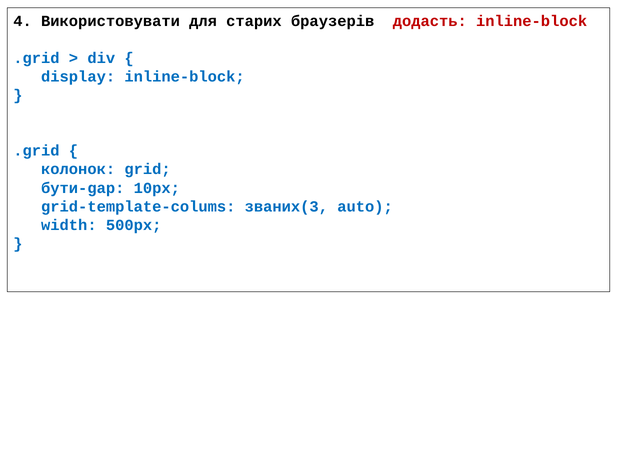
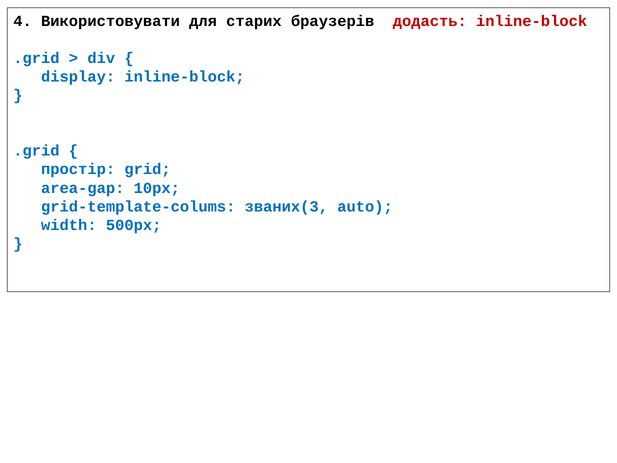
колонок: колонок -> простір (78, 169)
бути-gap: бути-gap -> area-gap (83, 188)
